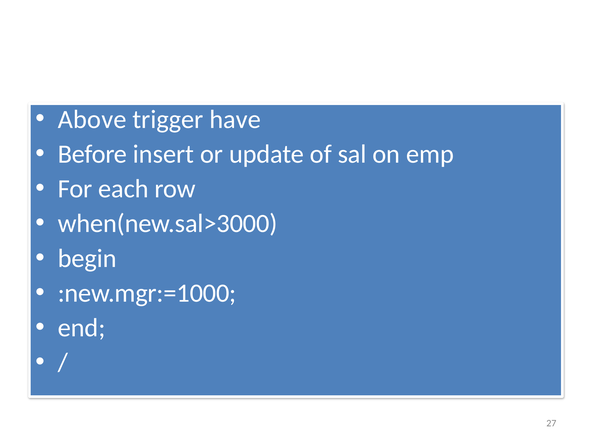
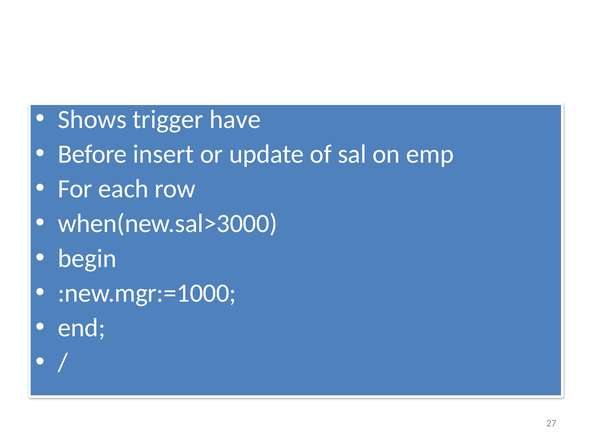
Above: Above -> Shows (92, 119)
